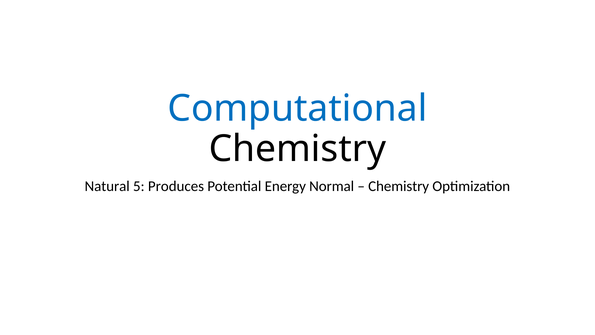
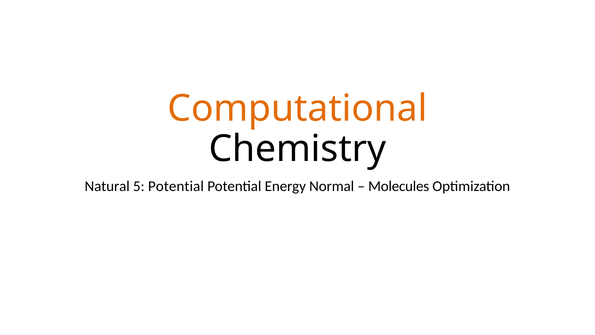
Computational colour: blue -> orange (297, 109)
5 Produces: Produces -> Potential (176, 186)
Chemistry: Chemistry -> Molecules (399, 186)
